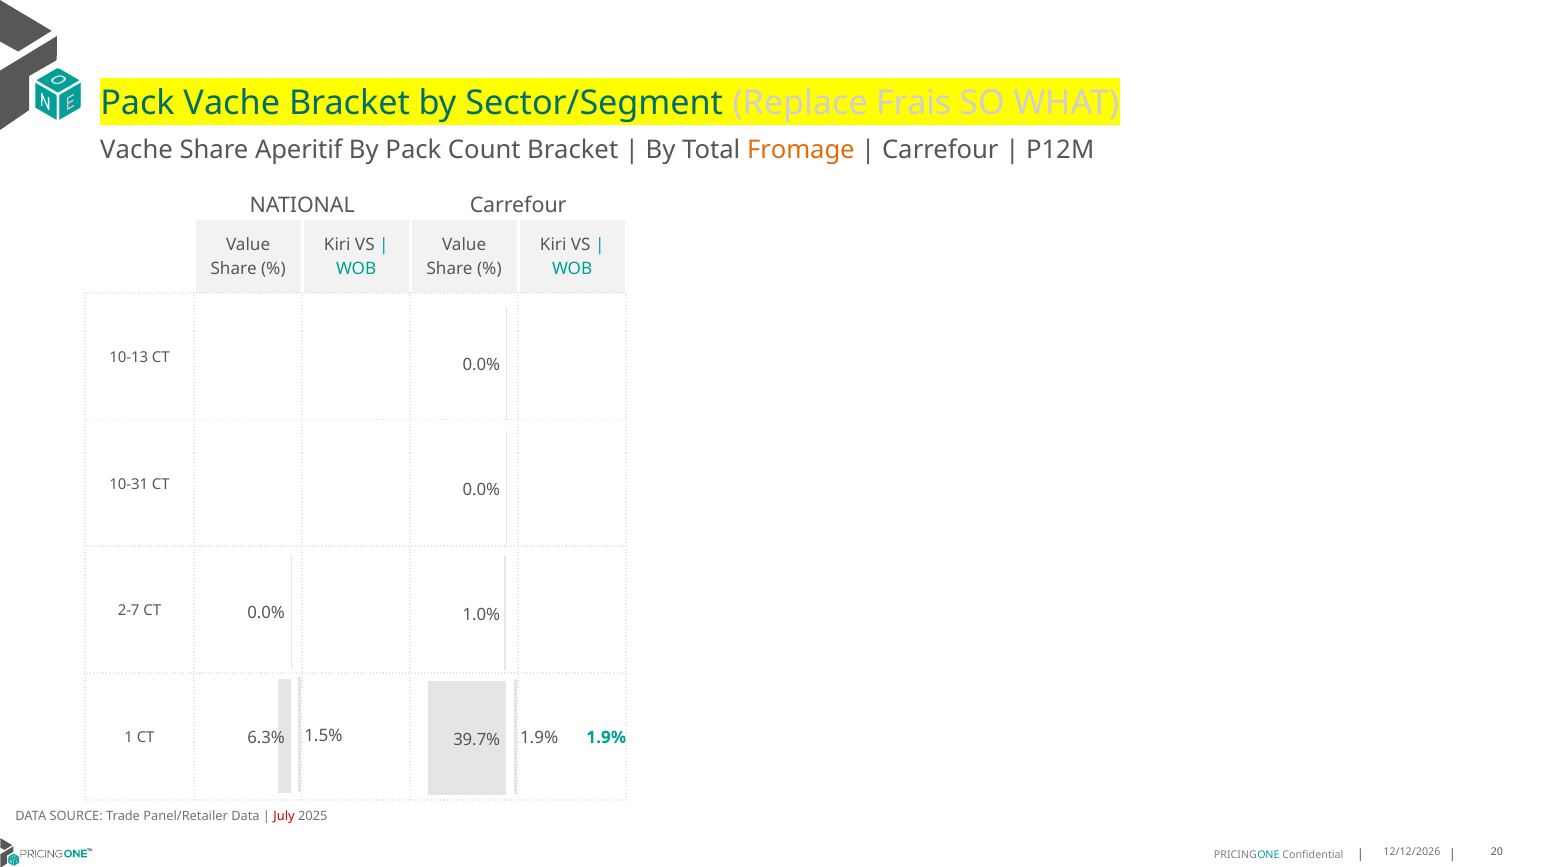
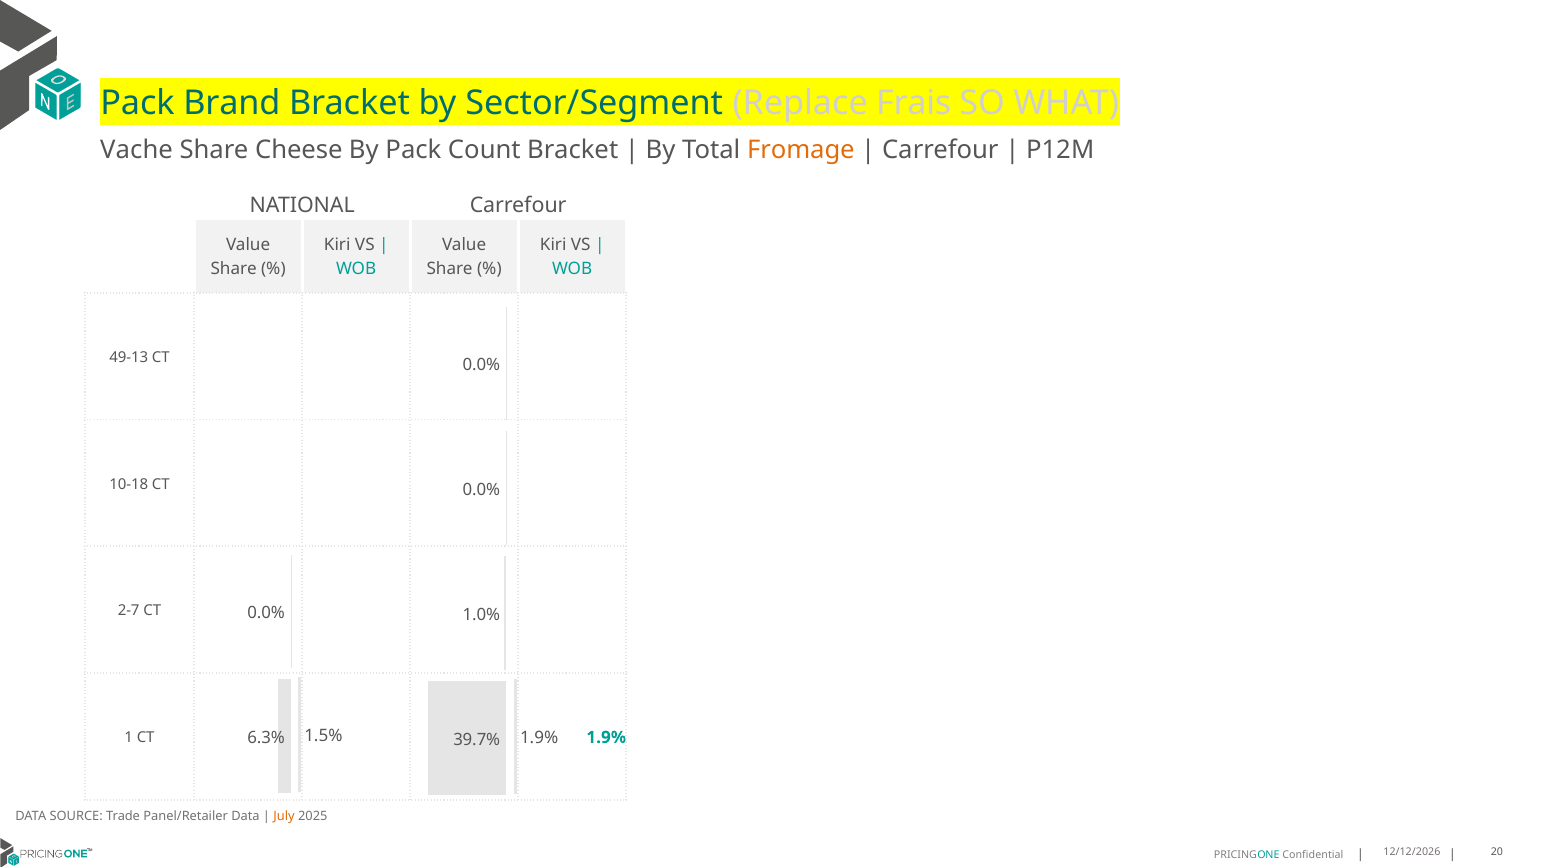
Pack Vache: Vache -> Brand (232, 104)
Aperitif: Aperitif -> Cheese (299, 150)
10-13: 10-13 -> 49-13 (129, 357)
10-31: 10-31 -> 10-18 (129, 484)
July colour: red -> orange (284, 816)
